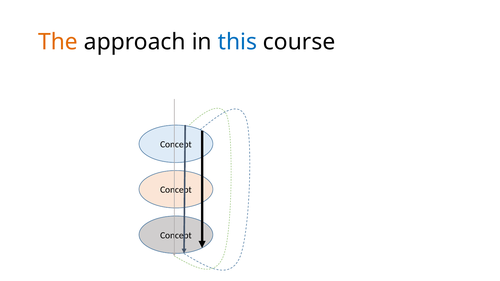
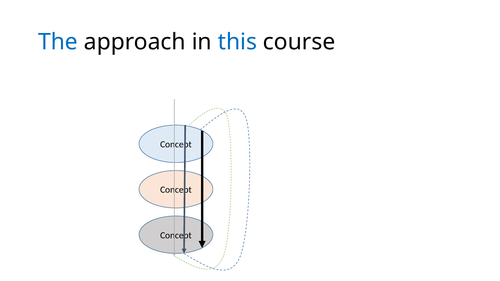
The colour: orange -> blue (58, 42)
